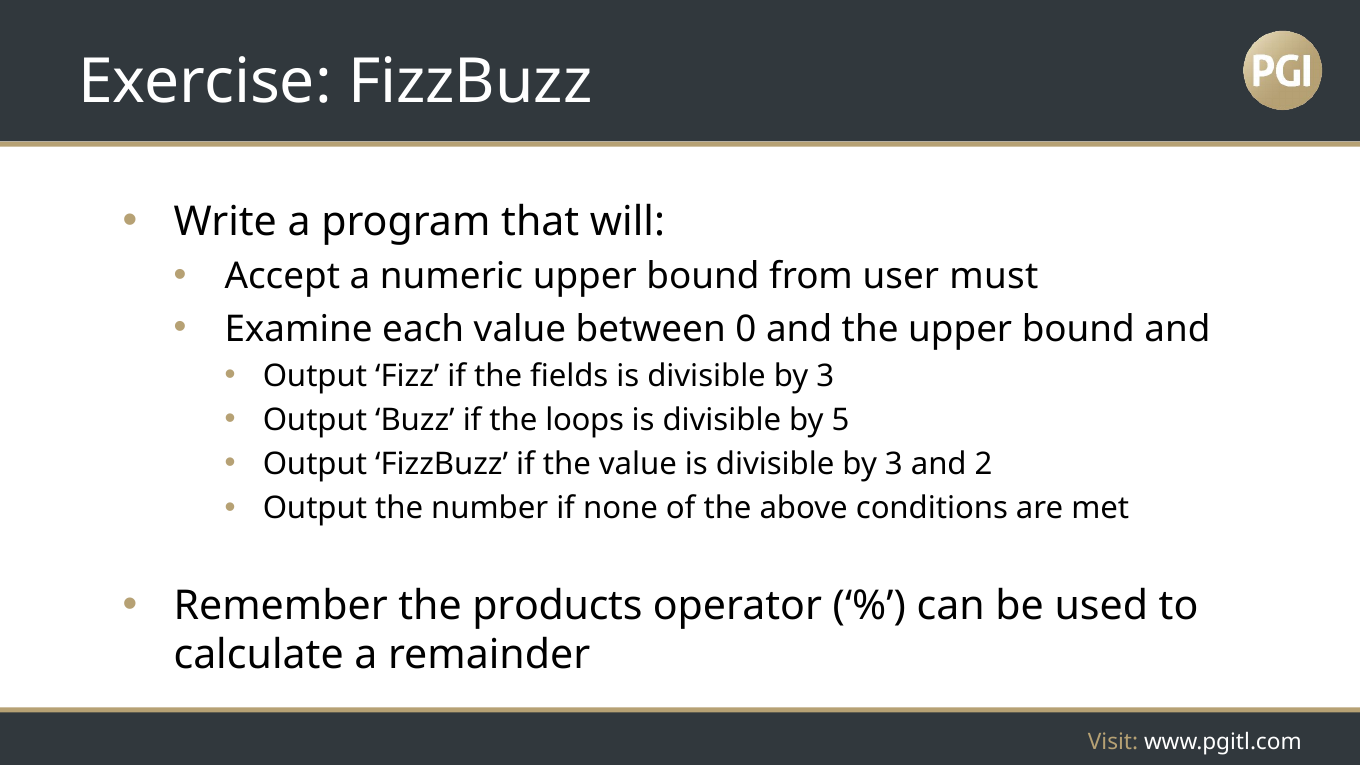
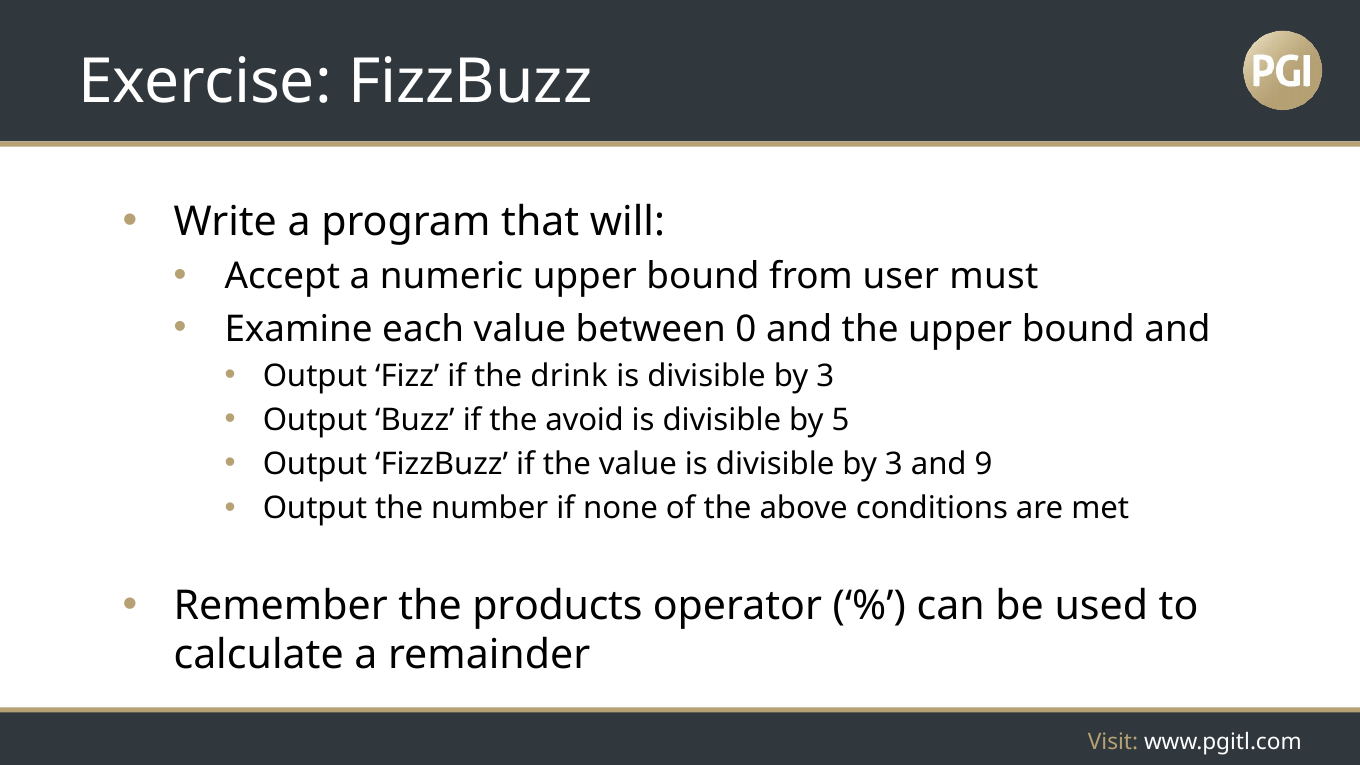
fields: fields -> drink (569, 376)
loops: loops -> avoid (585, 420)
2: 2 -> 9 (984, 464)
